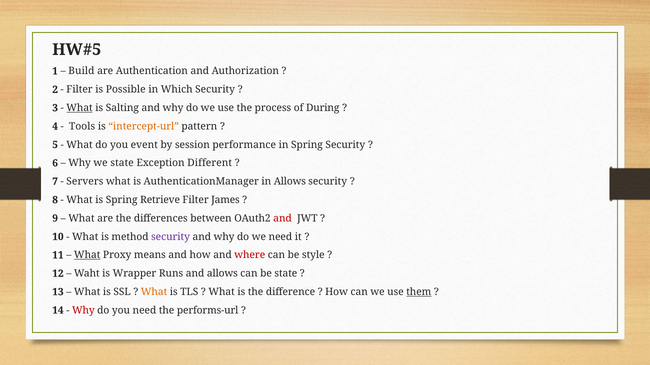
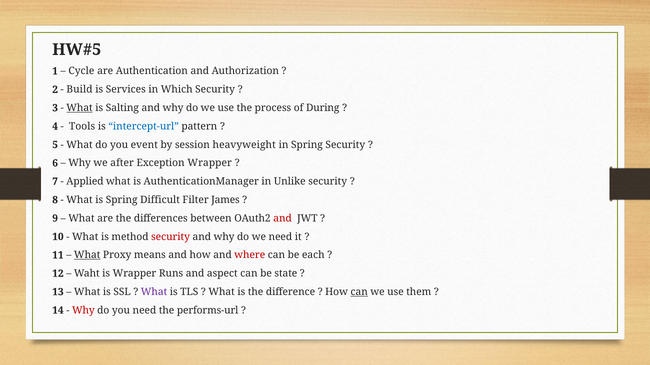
Build: Build -> Cycle (81, 71)
Filter: Filter -> Build (79, 90)
Possible: Possible -> Services (126, 90)
intercept-url colour: orange -> blue (144, 127)
performance: performance -> heavyweight (244, 145)
we state: state -> after (122, 163)
Exception Different: Different -> Wrapper (210, 163)
Servers: Servers -> Applied (85, 182)
in Allows: Allows -> Unlike (290, 182)
Retrieve: Retrieve -> Difficult (160, 200)
security colour: purple -> red (171, 237)
style: style -> each (313, 256)
and allows: allows -> aspect (222, 274)
What colour: orange -> purple (154, 292)
can underline: none -> present (359, 292)
them underline: present -> none (419, 292)
